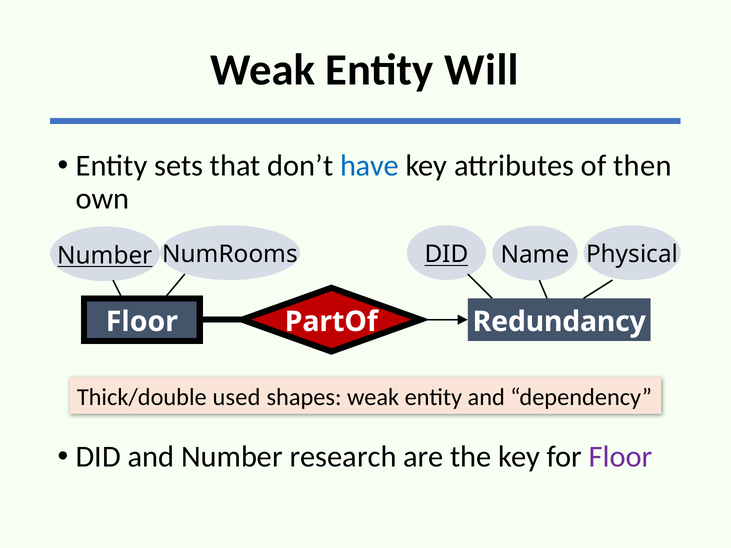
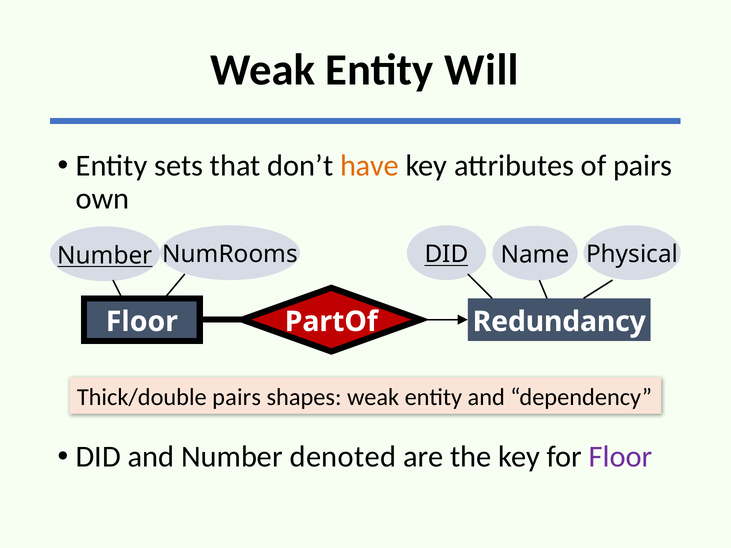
have colour: blue -> orange (369, 166)
of then: then -> pairs (643, 166)
Thick/double used: used -> pairs (237, 398)
research: research -> denoted (343, 457)
